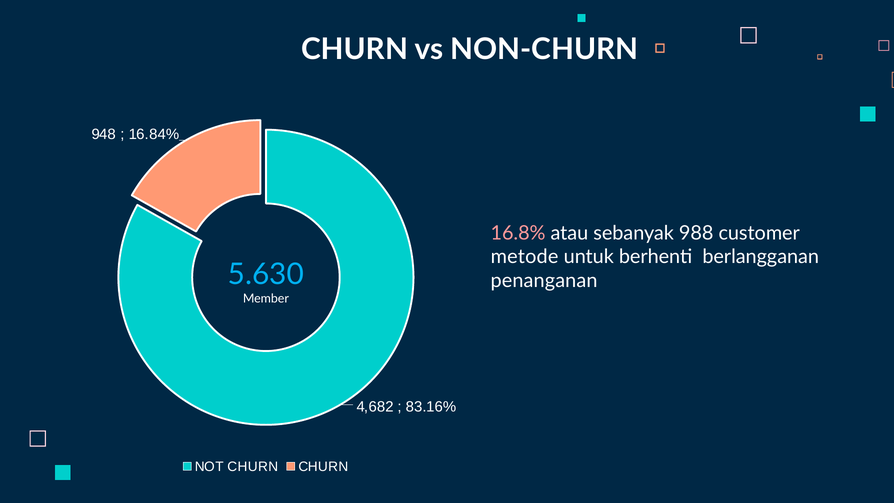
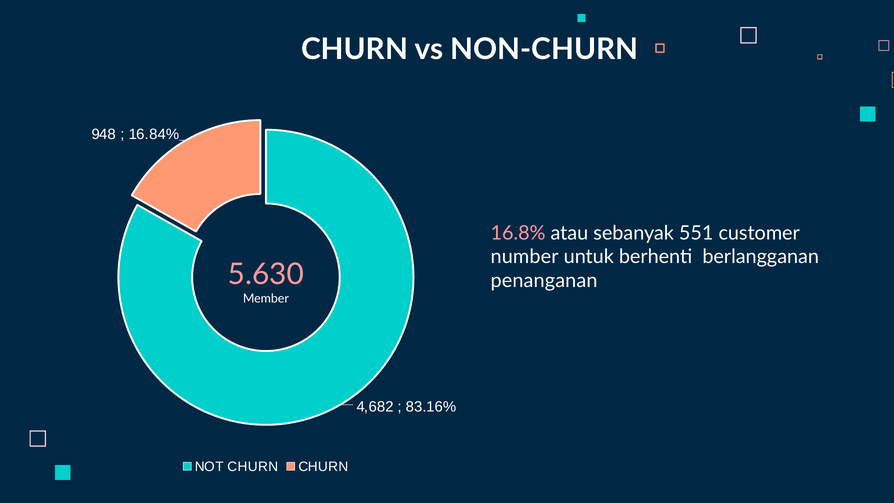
988: 988 -> 551 (696, 233)
metode: metode -> number (525, 257)
5.630 colour: light blue -> pink (266, 274)
